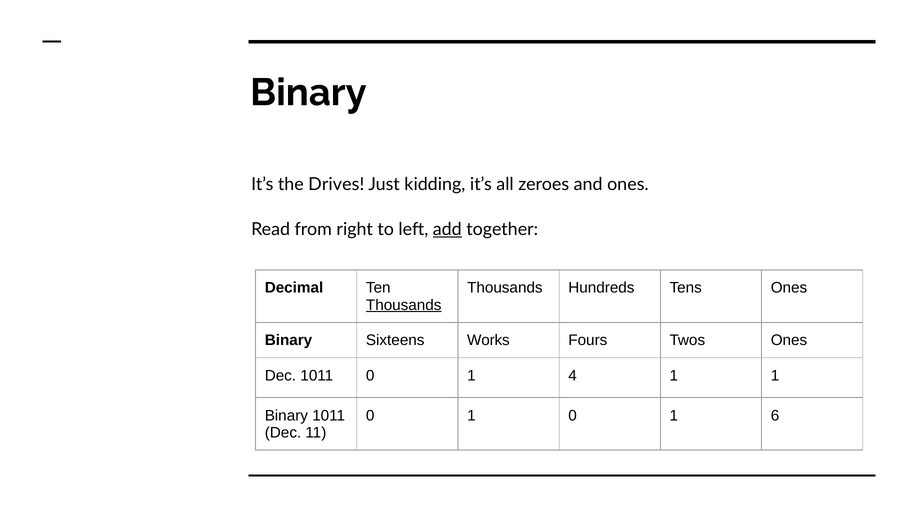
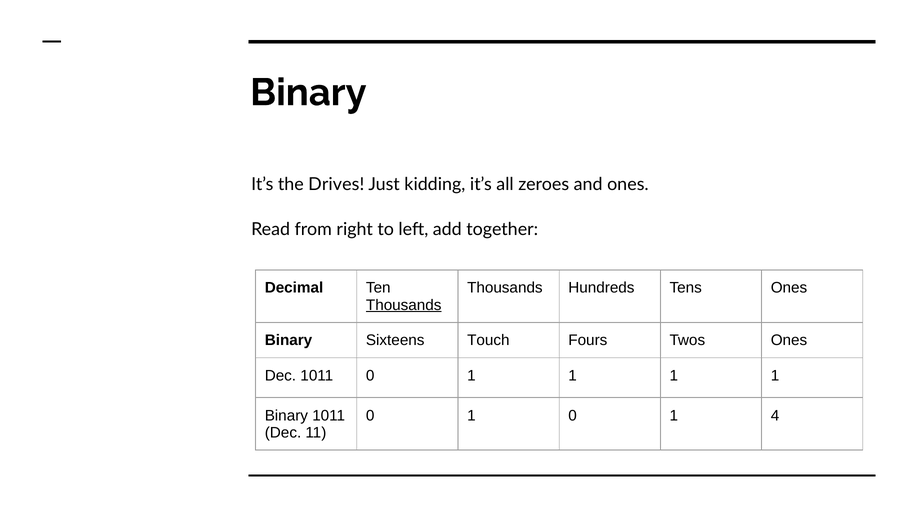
add underline: present -> none (447, 230)
Works: Works -> Touch (488, 341)
0 1 4: 4 -> 1 (573, 376)
6: 6 -> 4 (775, 416)
